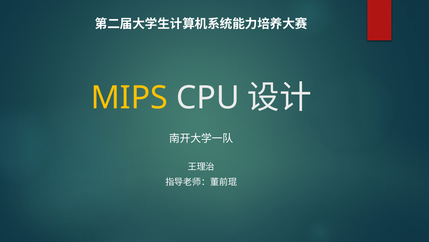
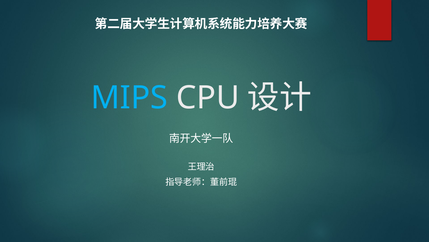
MIPS colour: yellow -> light blue (129, 98)
